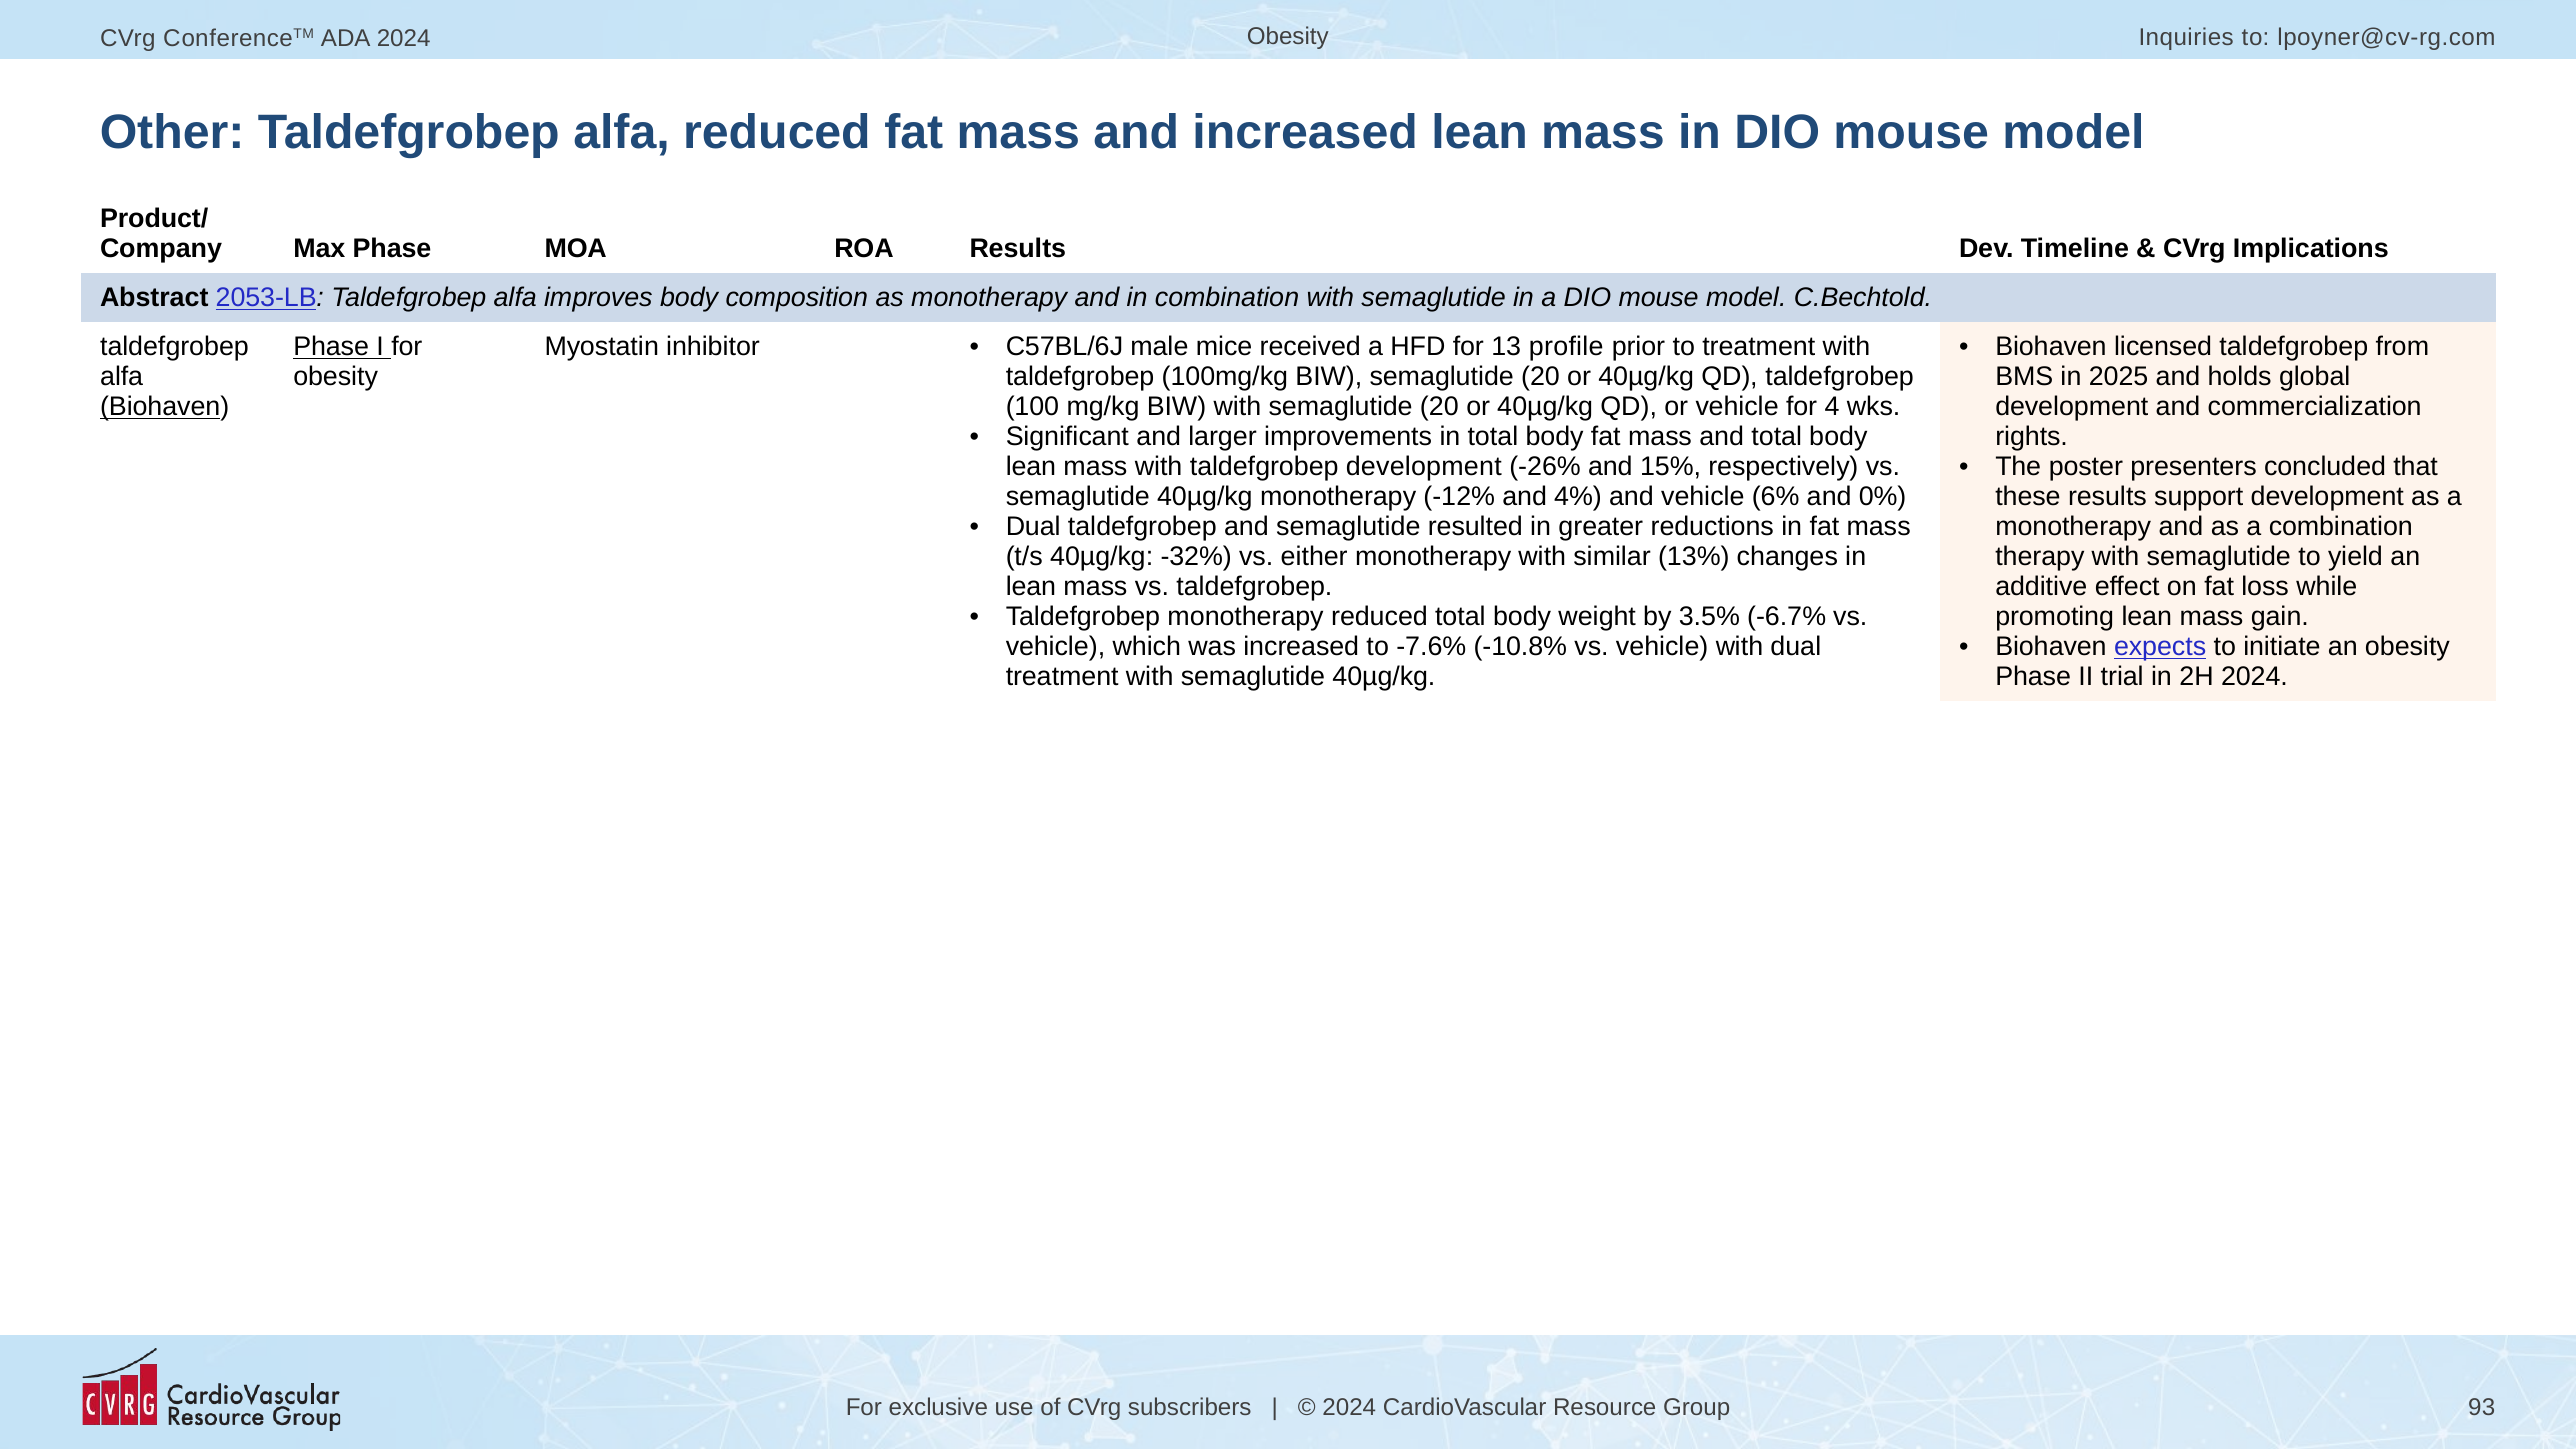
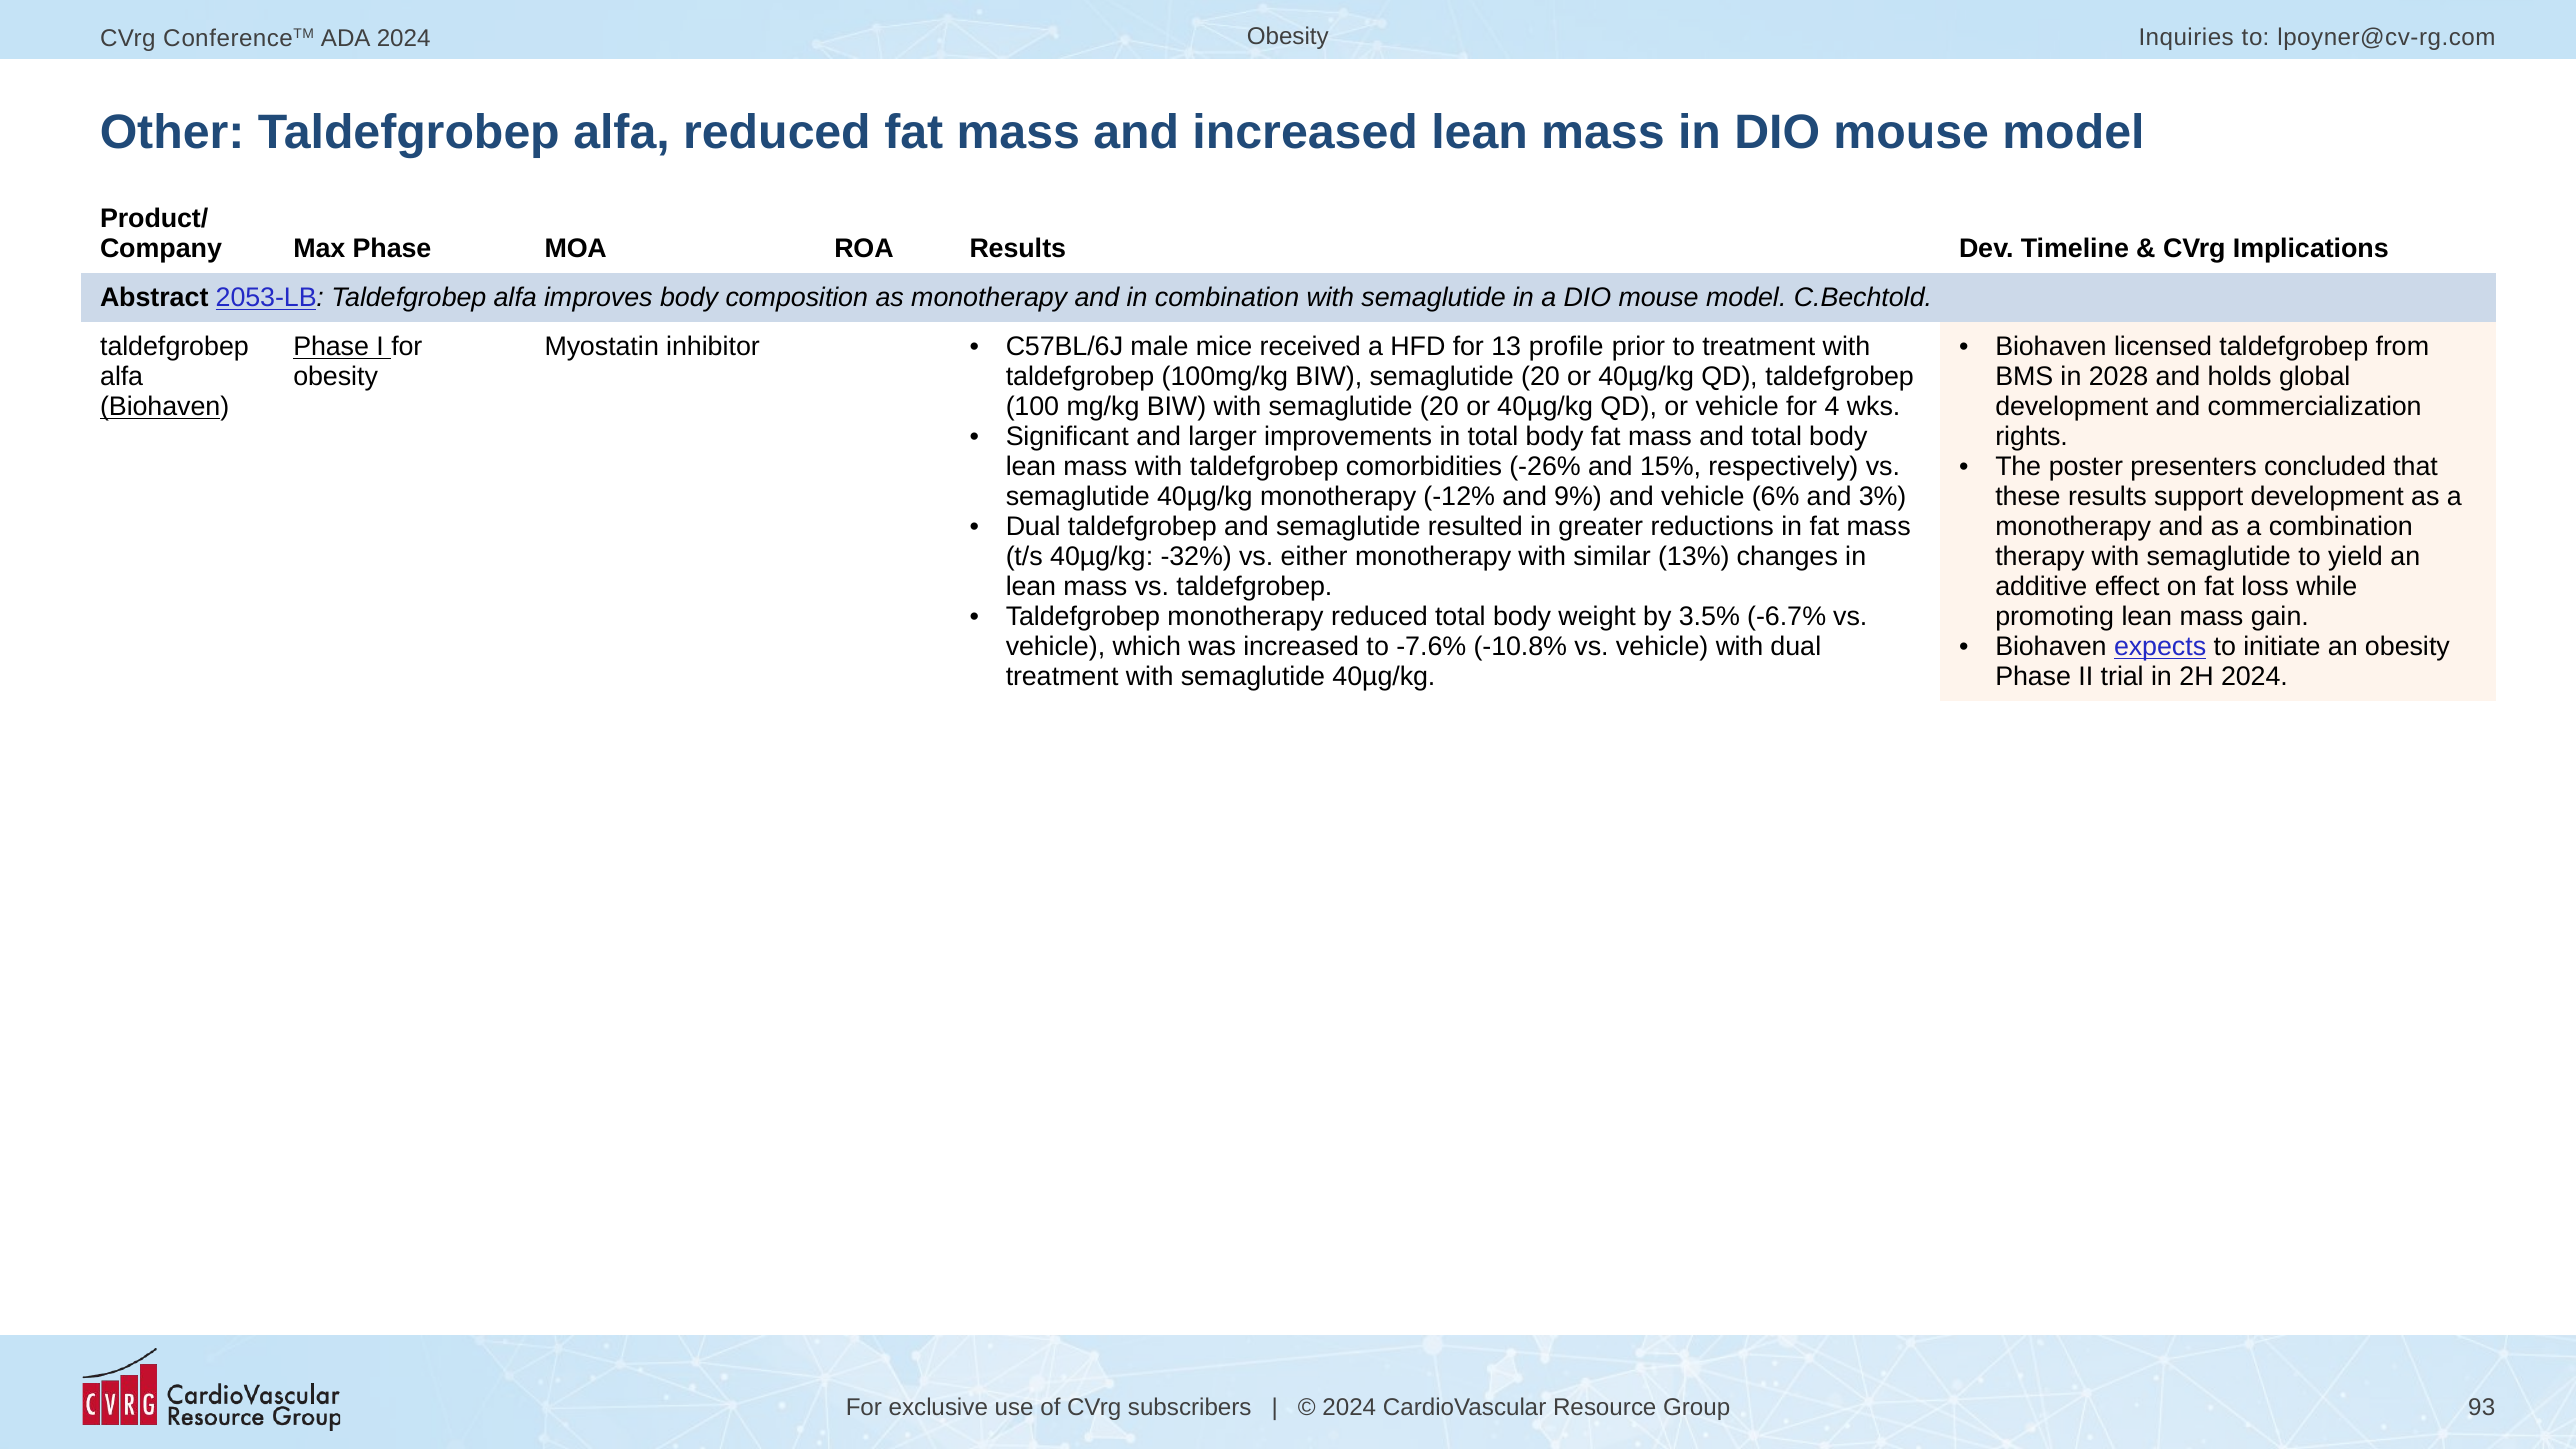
2025: 2025 -> 2028 (2119, 377)
taldefgrobep development: development -> comorbidities (1424, 467)
4%: 4% -> 9% (1578, 497)
0%: 0% -> 3% (1883, 497)
